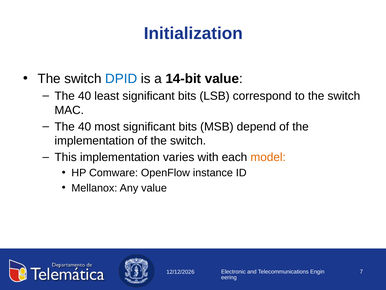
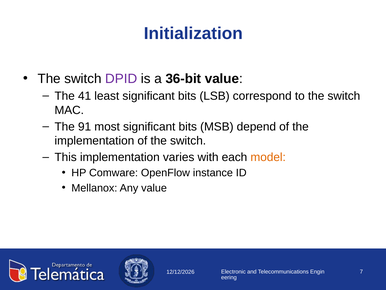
DPID colour: blue -> purple (121, 78)
14-bit: 14-bit -> 36-bit (183, 78)
40: 40 -> 41 (85, 96)
40: 40 -> 91 (85, 126)
